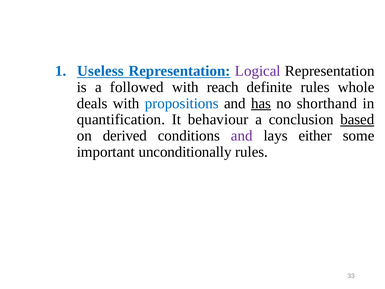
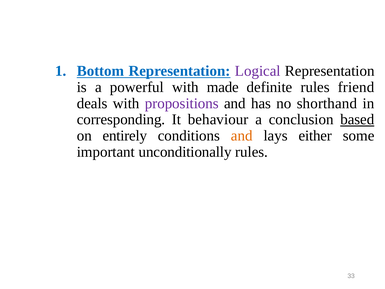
Useless: Useless -> Bottom (100, 71)
followed: followed -> powerful (137, 87)
reach: reach -> made (223, 87)
whole: whole -> friend (356, 87)
propositions colour: blue -> purple (182, 103)
has underline: present -> none (261, 103)
quantification: quantification -> corresponding (121, 119)
derived: derived -> entirely (125, 136)
and colour: purple -> orange (242, 136)
